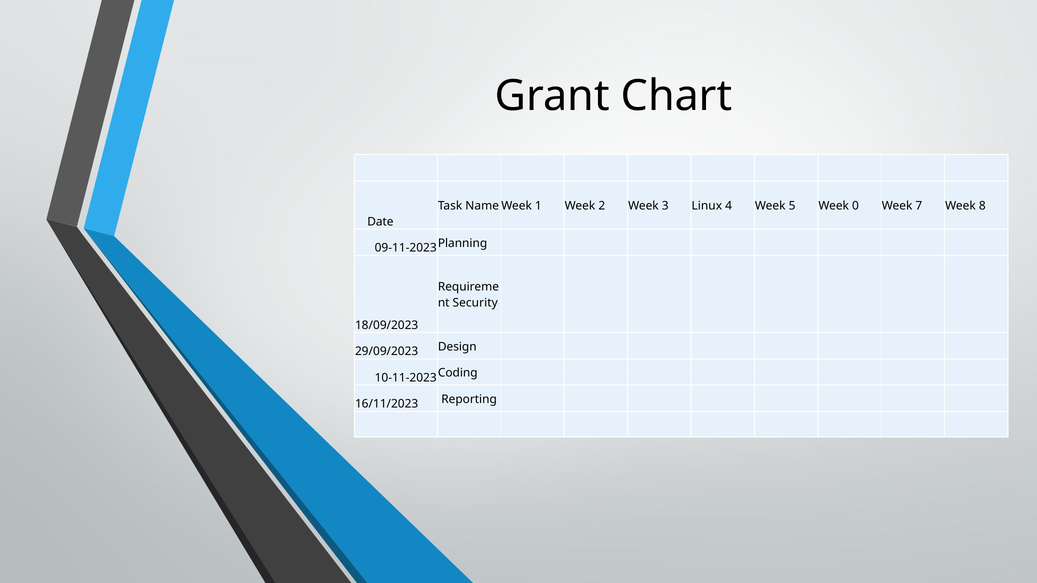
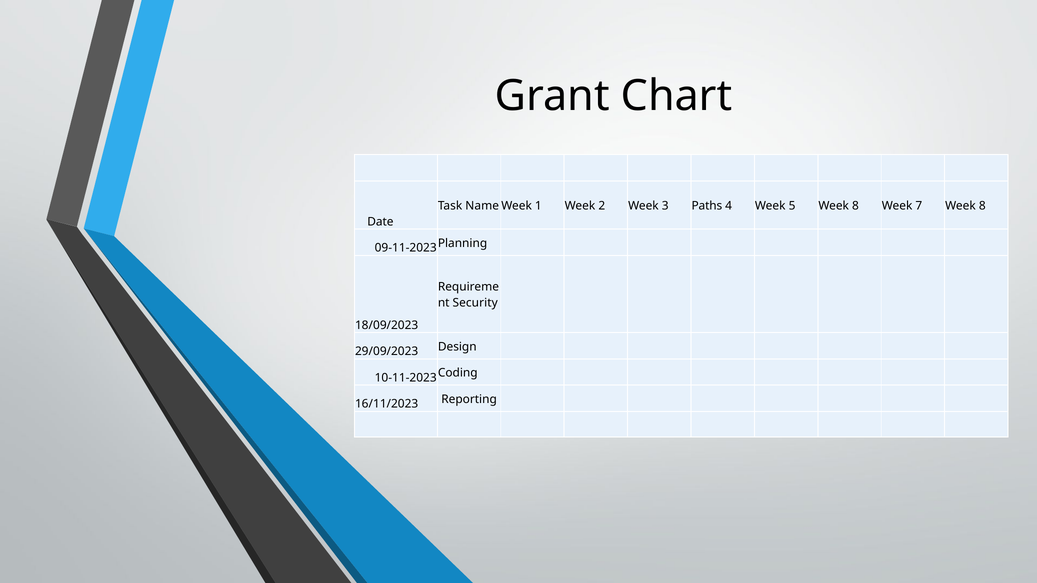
Linux: Linux -> Paths (707, 206)
5 Week 0: 0 -> 8 (855, 206)
